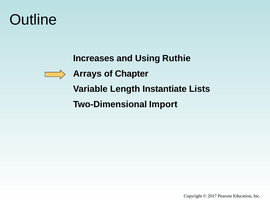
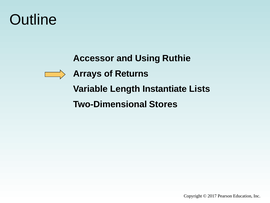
Increases: Increases -> Accessor (94, 58)
Chapter: Chapter -> Returns (132, 73)
Import: Import -> Stores (163, 104)
